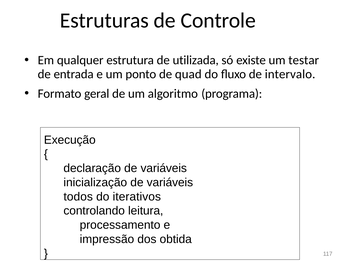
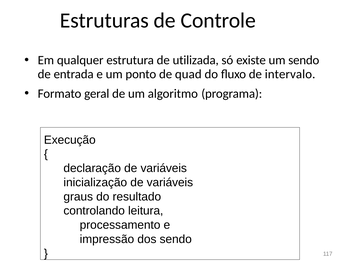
um testar: testar -> sendo (304, 60)
todos: todos -> graus (78, 196)
iterativos: iterativos -> resultado (137, 196)
dos obtida: obtida -> sendo (176, 239)
